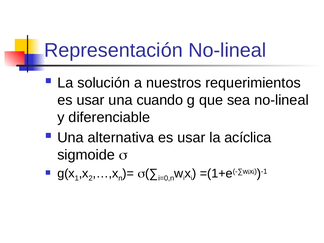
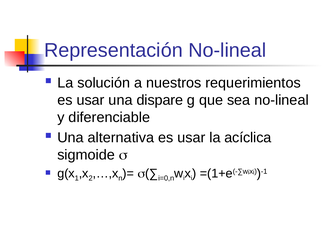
cuando: cuando -> dispare (160, 100)
